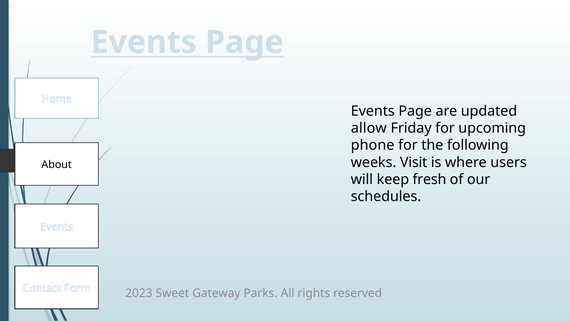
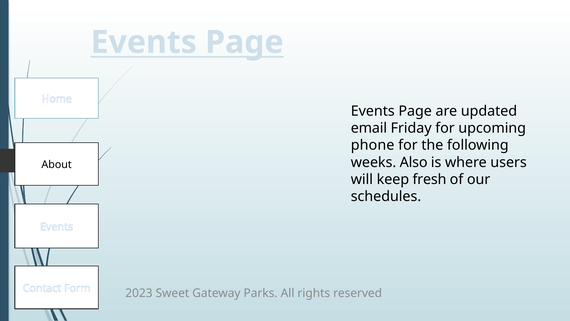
allow: allow -> email (369, 128)
Visit: Visit -> Also (414, 162)
